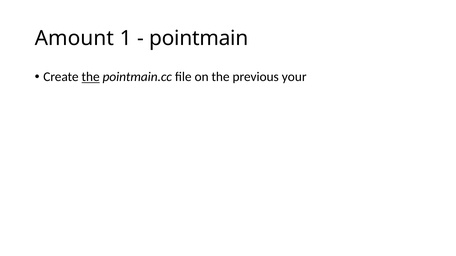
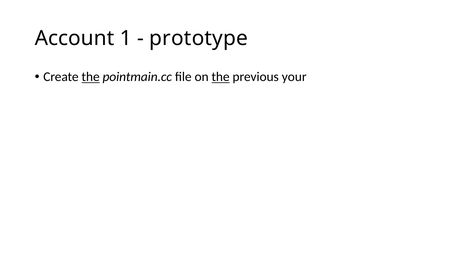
Amount: Amount -> Account (74, 38)
pointmain: pointmain -> prototype (199, 38)
the underline: none -> present (221, 77)
